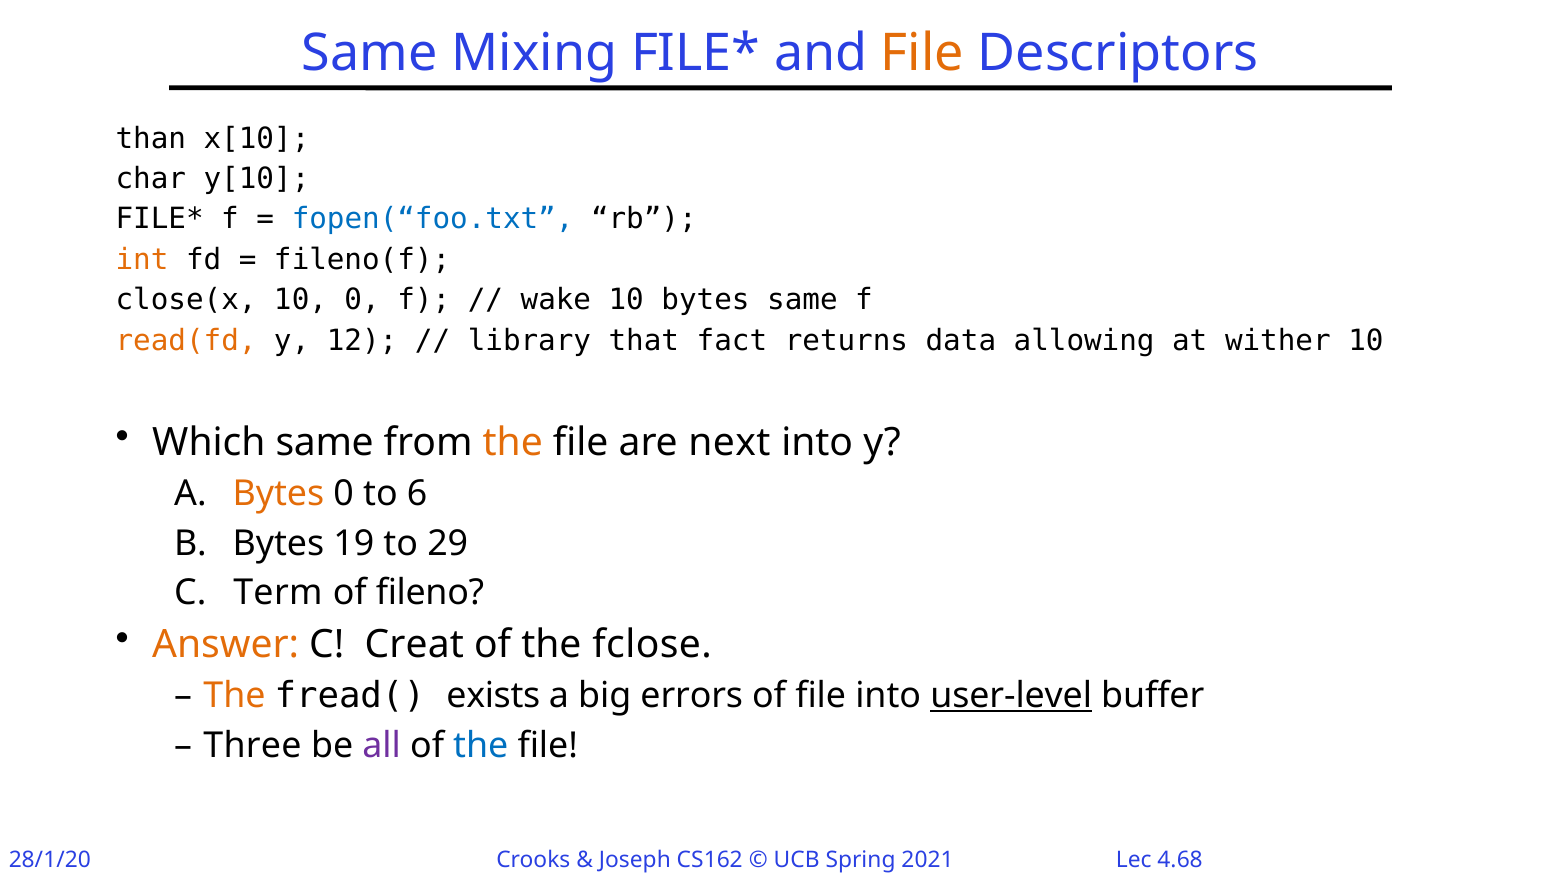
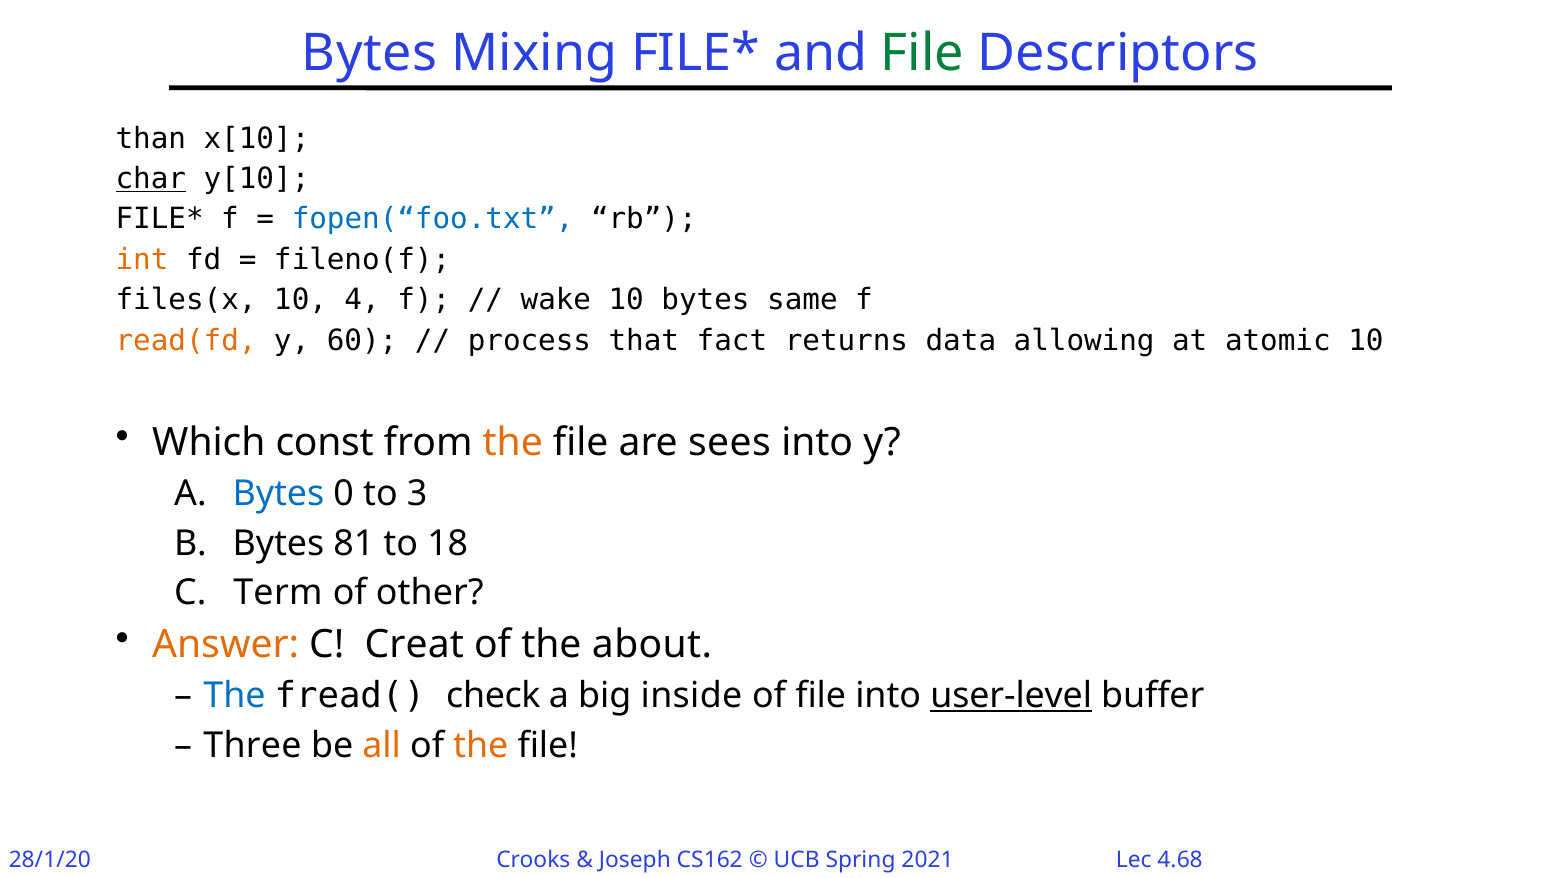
Same: Same -> Bytes (370, 53)
File colour: orange -> green (923, 53)
char underline: none -> present (151, 179)
close(x: close(x -> files(x (186, 300)
10 0: 0 -> 4 (362, 300)
12: 12 -> 60 (362, 341)
library: library -> process (529, 341)
wither: wither -> atomic (1278, 341)
Which same: same -> const (325, 443)
next: next -> sees (729, 443)
Bytes colour: orange -> blue (278, 494)
6: 6 -> 3 (417, 494)
19: 19 -> 81 (354, 543)
29: 29 -> 18 (448, 543)
fileno: fileno -> other (430, 593)
fclose: fclose -> about (652, 645)
The colour: orange -> blue (234, 696)
exists: exists -> check (493, 696)
errors: errors -> inside (692, 696)
all colour: purple -> orange (382, 745)
the colour: blue -> orange (481, 745)
